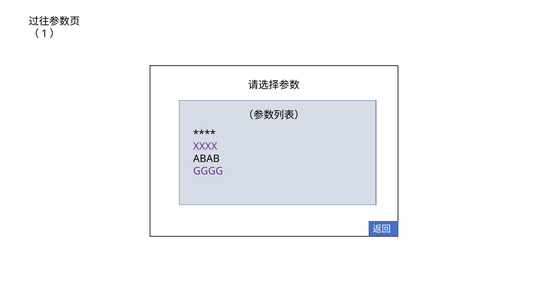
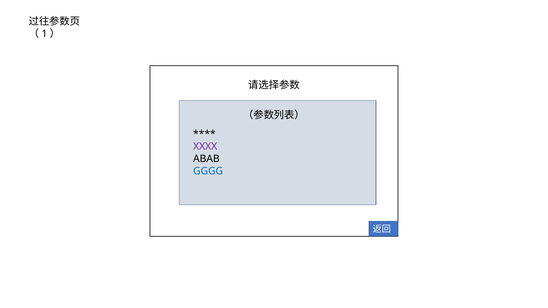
GGGG colour: purple -> blue (208, 171)
